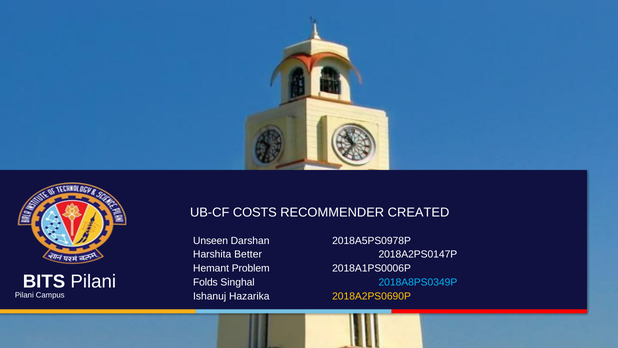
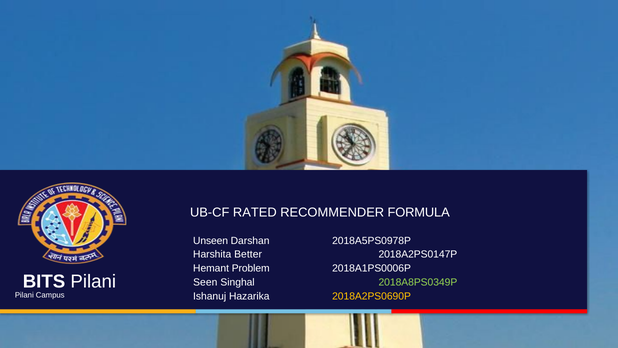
COSTS: COSTS -> RATED (255, 212)
CREATED: CREATED -> FORMULA (419, 212)
Folds: Folds -> Seen (205, 282)
2018A8PS0349P colour: light blue -> light green (418, 282)
